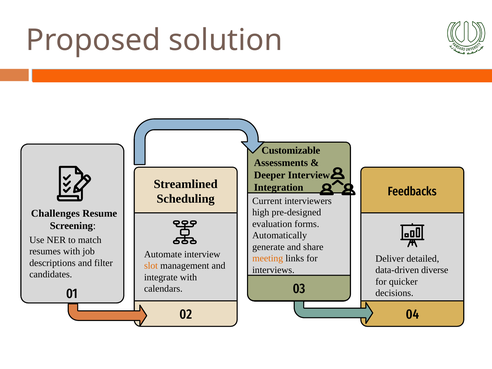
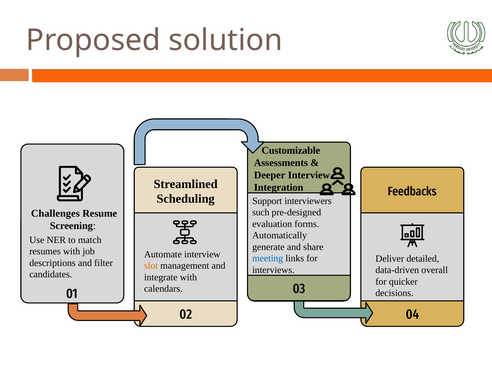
Current: Current -> Support (267, 201)
high: high -> such (261, 212)
meeting colour: orange -> blue (268, 258)
diverse: diverse -> overall (435, 270)
